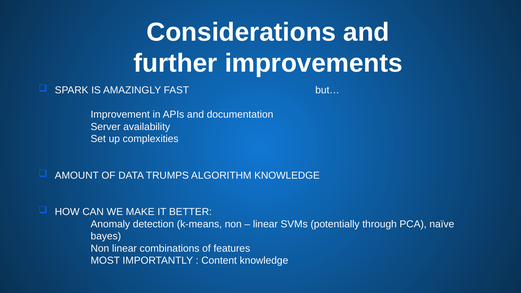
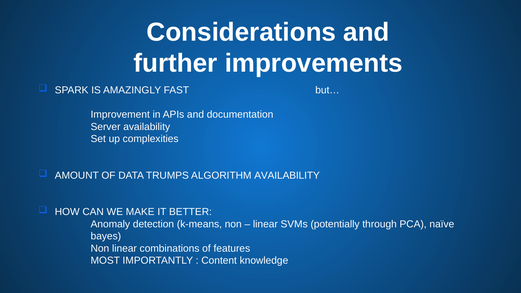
ALGORITHM KNOWLEDGE: KNOWLEDGE -> AVAILABILITY (287, 175)
